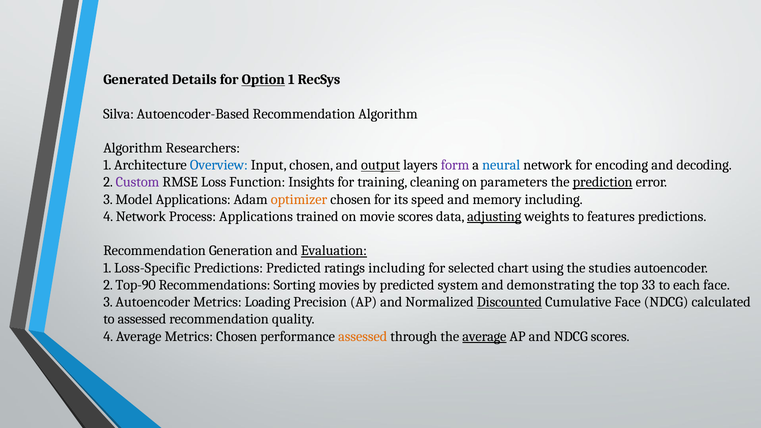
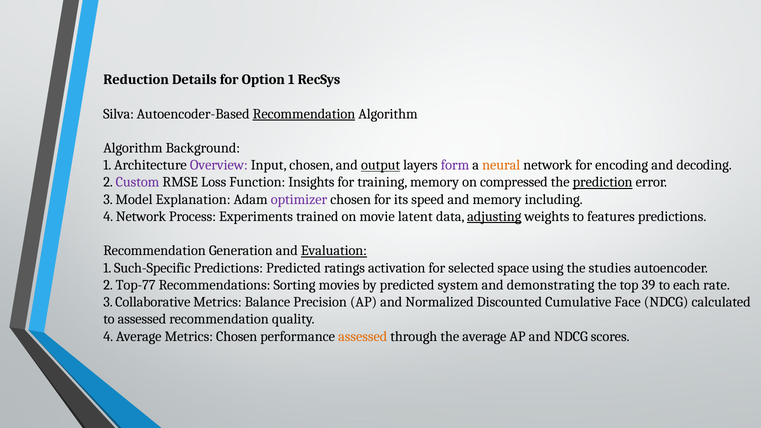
Generated: Generated -> Reduction (136, 80)
Option underline: present -> none (263, 80)
Recommendation underline: none -> present (304, 114)
Researchers: Researchers -> Background (203, 148)
Overview colour: blue -> purple (219, 165)
neural colour: blue -> orange (501, 165)
training cleaning: cleaning -> memory (435, 182)
parameters: parameters -> compressed (514, 182)
Model Applications: Applications -> Explanation (193, 199)
optimizer colour: orange -> purple (299, 199)
Process Applications: Applications -> Experiments (256, 217)
movie scores: scores -> latent (415, 217)
Loss-Specific: Loss-Specific -> Such-Specific (152, 268)
ratings including: including -> activation (397, 268)
chart: chart -> space (513, 268)
Top-90: Top-90 -> Top-77 (136, 285)
33: 33 -> 39 (648, 285)
each face: face -> rate (717, 285)
3 Autoencoder: Autoencoder -> Collaborative (153, 302)
Loading: Loading -> Balance (267, 302)
Discounted underline: present -> none (509, 302)
average underline: present -> none (484, 336)
